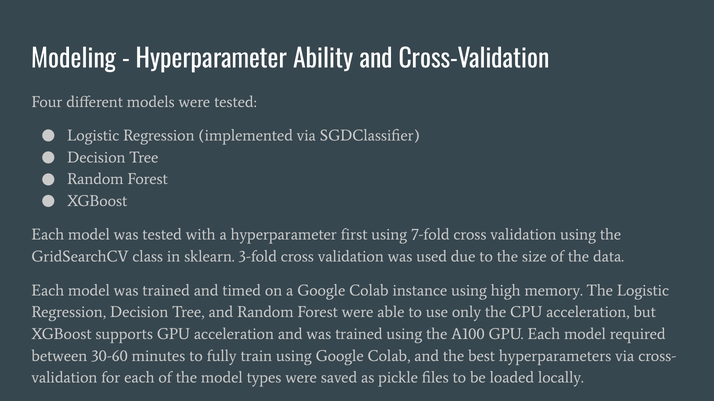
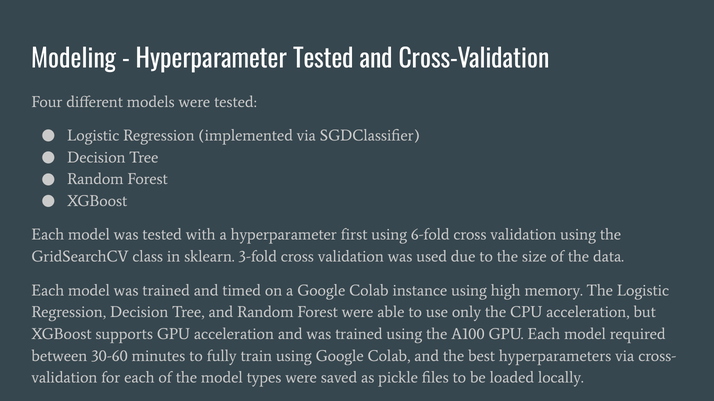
Hyperparameter Ability: Ability -> Tested (323, 59)
7-fold: 7-fold -> 6-fold (430, 235)
